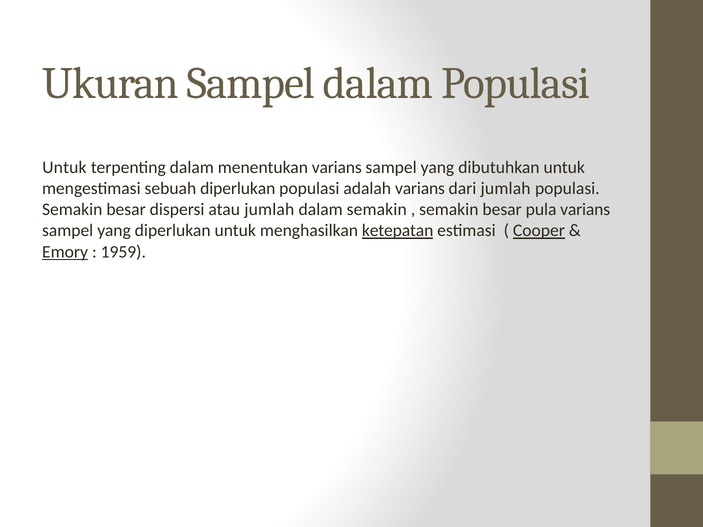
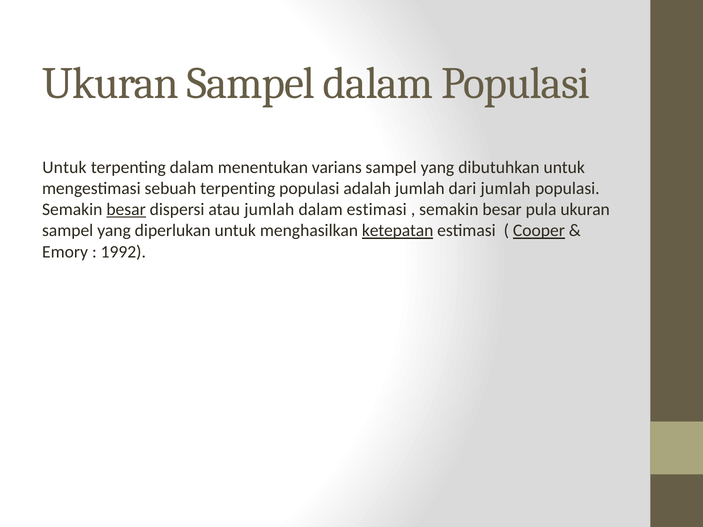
sebuah diperlukan: diperlukan -> terpenting (238, 189)
adalah varians: varians -> jumlah (420, 189)
besar underline: none -> present (126, 210)
dalam semakin: semakin -> estimasi (377, 210)
pula varians: varians -> ukuran (585, 210)
Emory underline: present -> none (65, 252)
1959: 1959 -> 1992 (123, 252)
